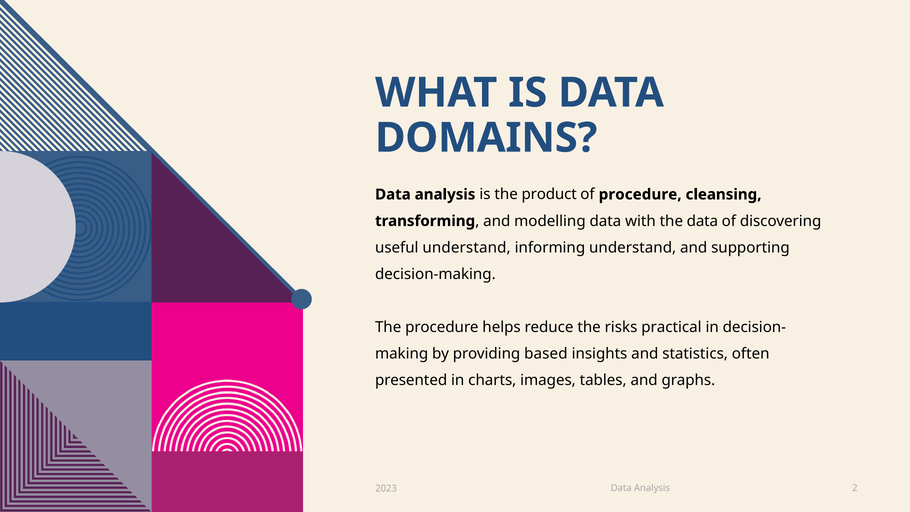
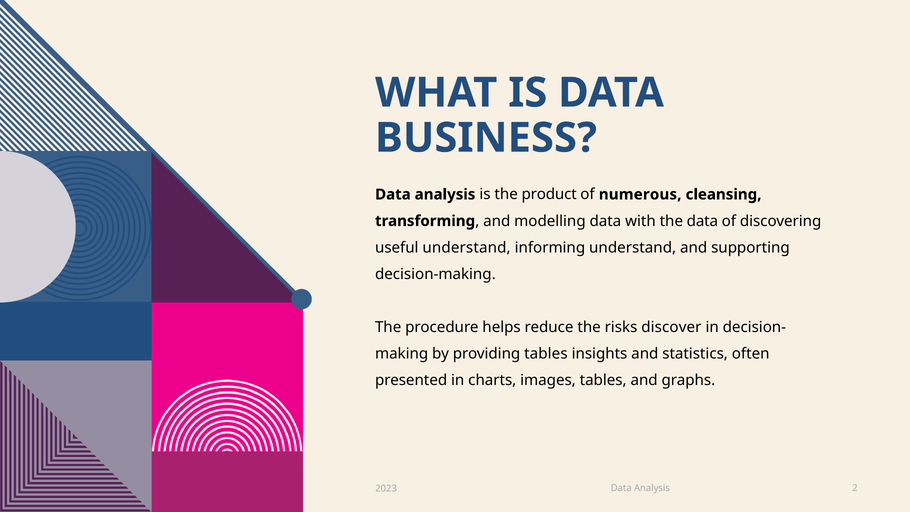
DOMAINS: DOMAINS -> BUSINESS (486, 138)
of procedure: procedure -> numerous (640, 194)
practical: practical -> discover (671, 327)
providing based: based -> tables (546, 354)
